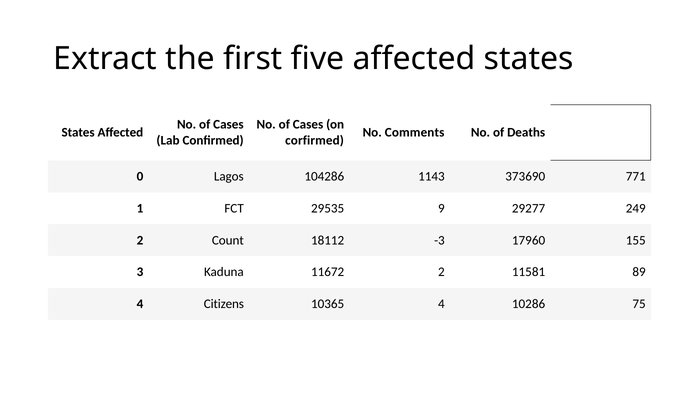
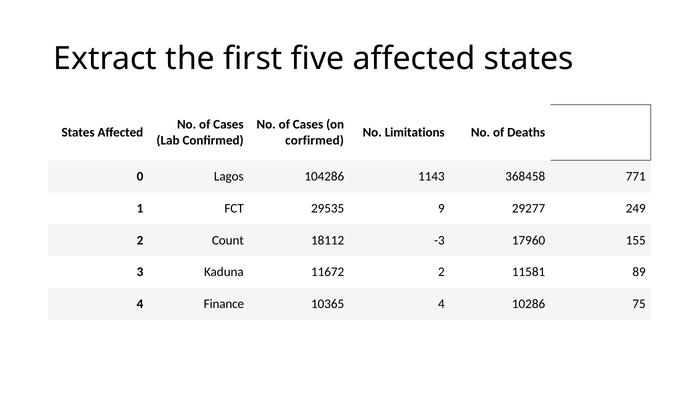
Comments: Comments -> Limitations (415, 133)
373690: 373690 -> 368458 (525, 177)
Citizens: Citizens -> Finance (224, 304)
